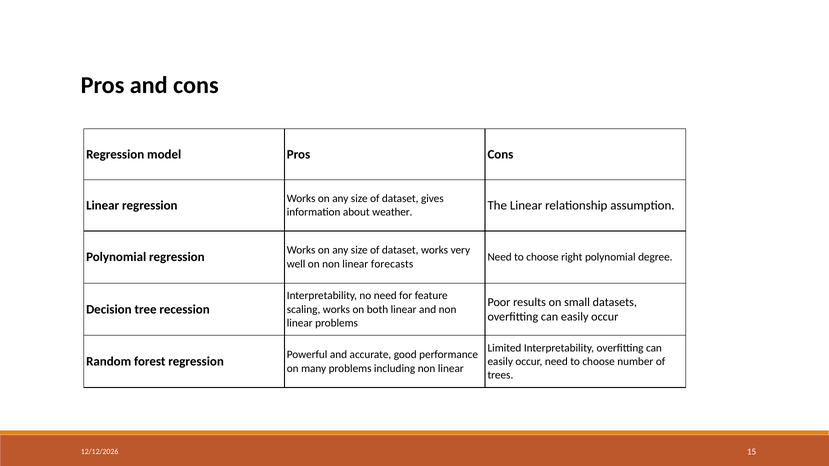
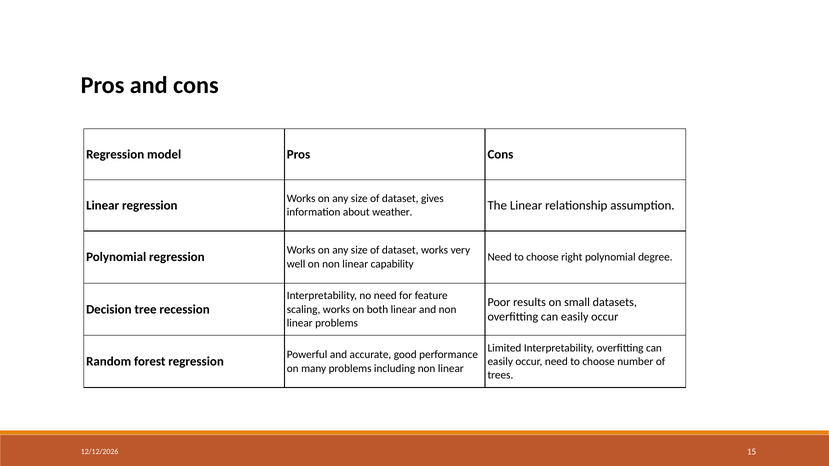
forecasts: forecasts -> capability (392, 264)
